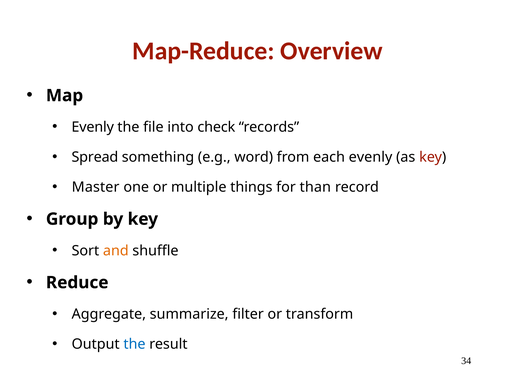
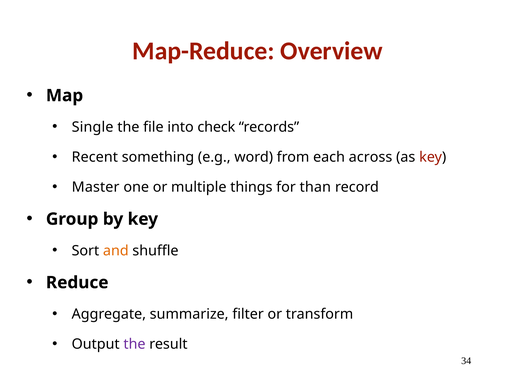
Evenly: Evenly -> Single (93, 127)
Spread: Spread -> Recent (95, 157)
each evenly: evenly -> across (371, 157)
the colour: blue -> purple (134, 344)
